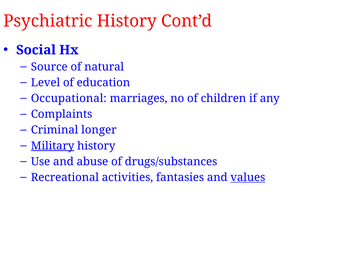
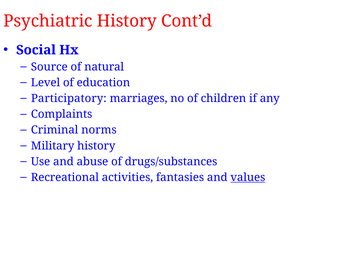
Occupational: Occupational -> Participatory (69, 98)
longer: longer -> norms (99, 130)
Military underline: present -> none (53, 146)
